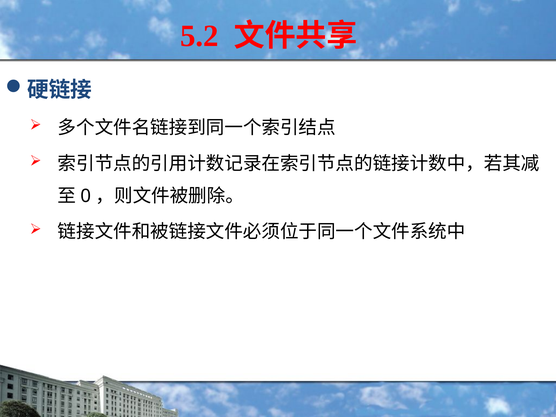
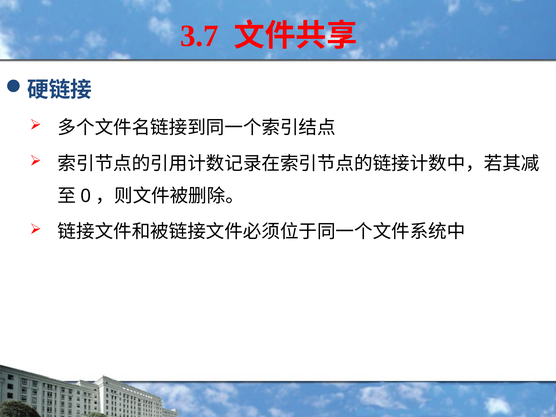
5.2: 5.2 -> 3.7 (199, 36)
